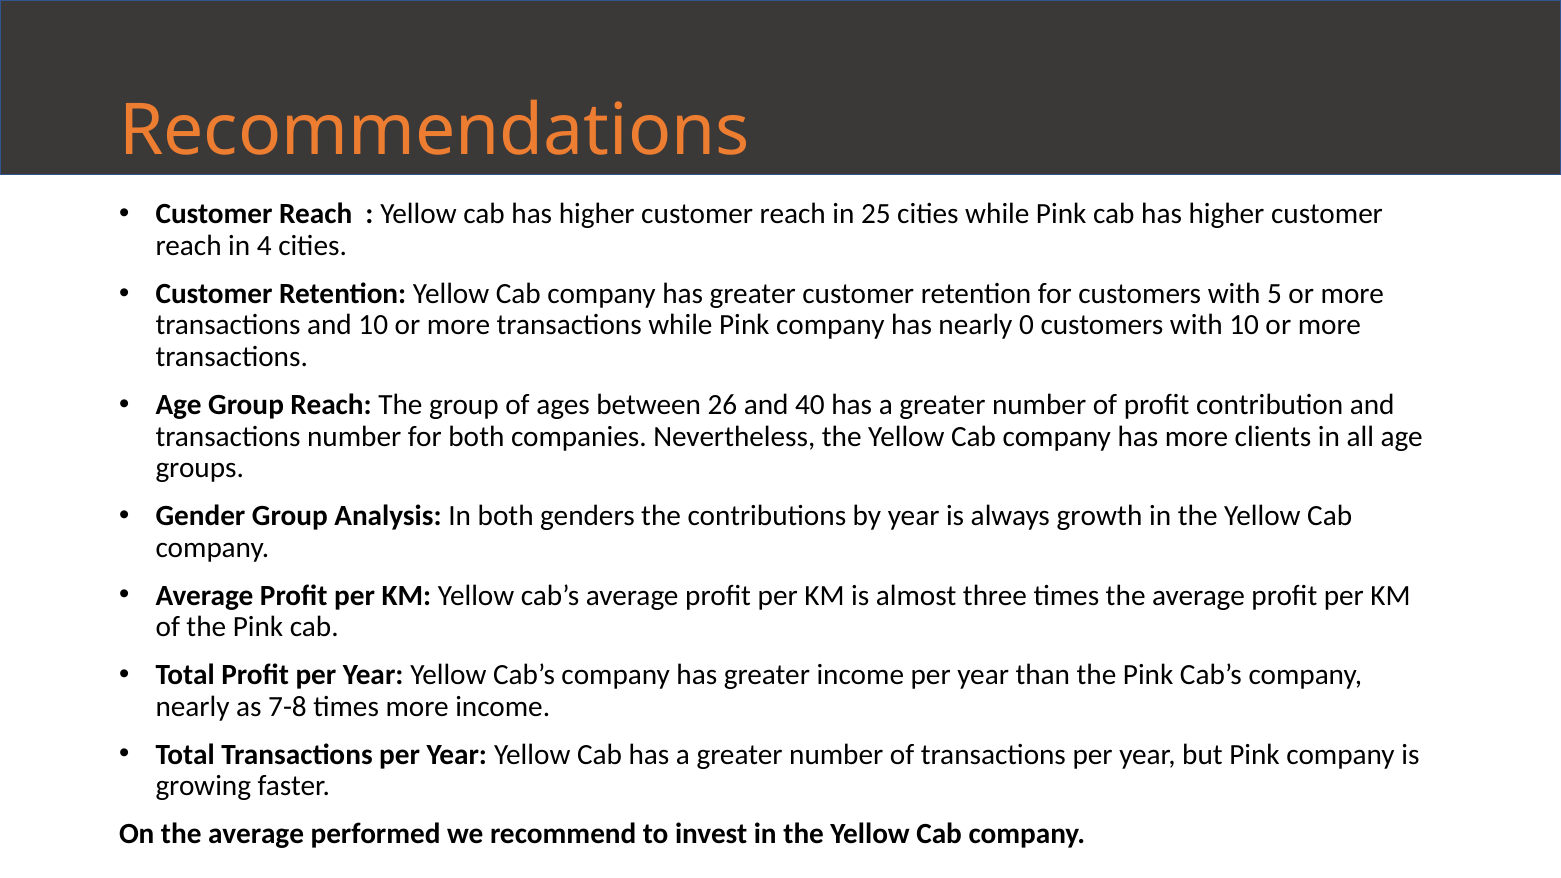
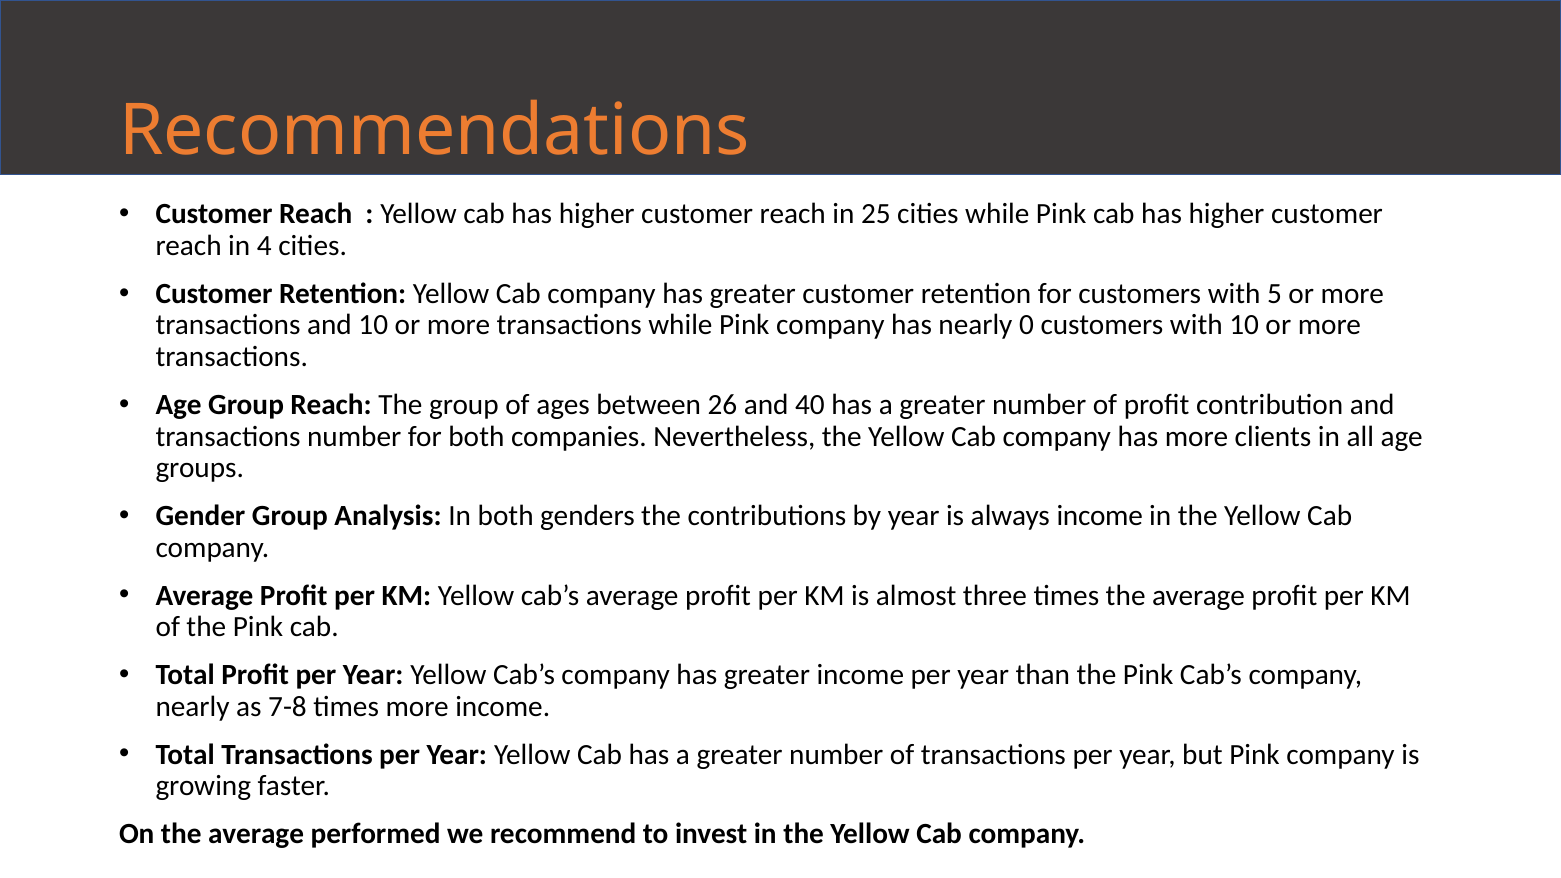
always growth: growth -> income (1100, 516)
